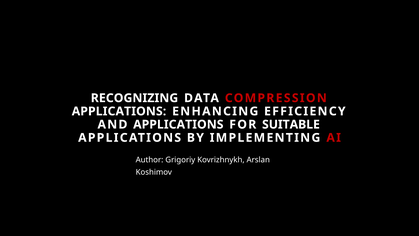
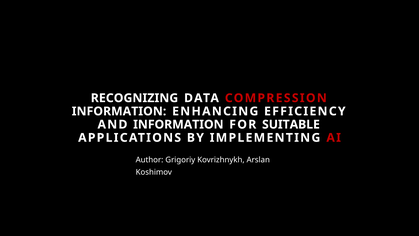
APPLICATIONS: APPLICATIONS -> INFORMATION (119, 111)
AND APPLICATIONS: APPLICATIONS -> INFORMATION (178, 124)
